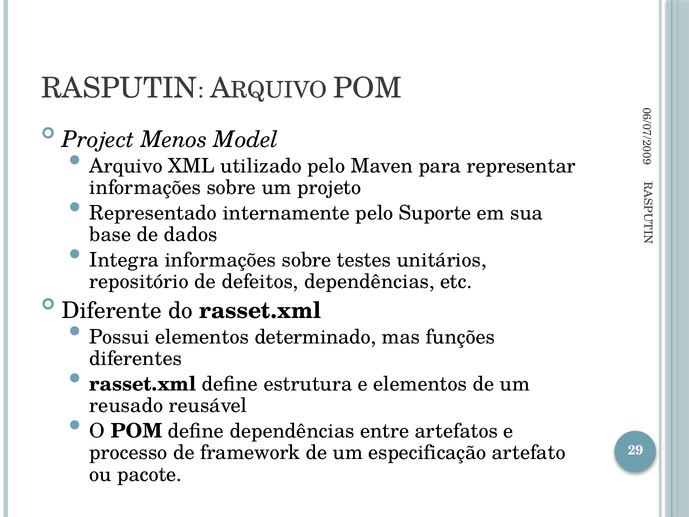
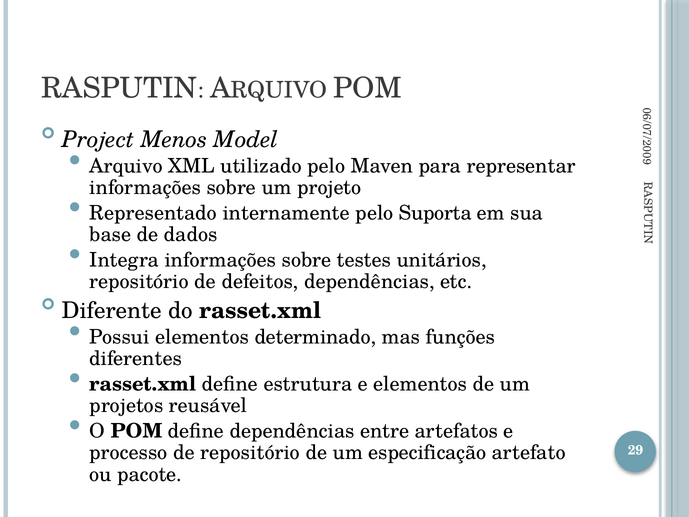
Suporte: Suporte -> Suporta (435, 213)
reusado: reusado -> projetos (126, 406)
de framework: framework -> repositório (250, 453)
